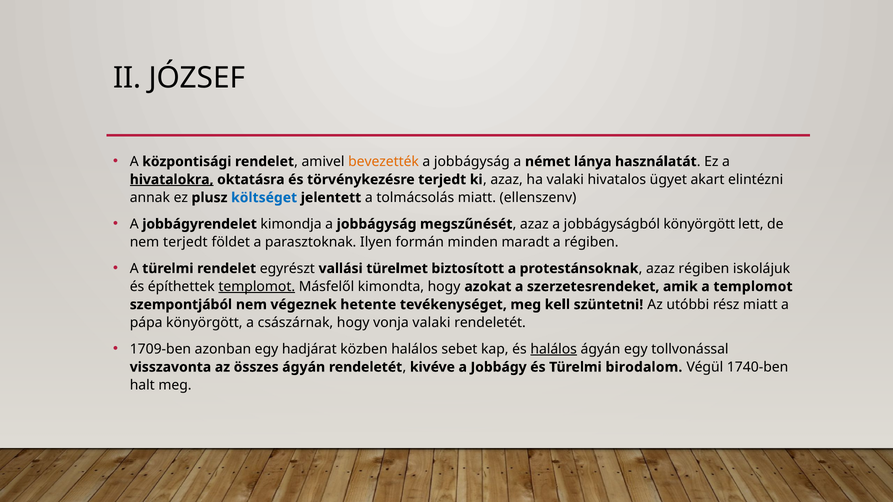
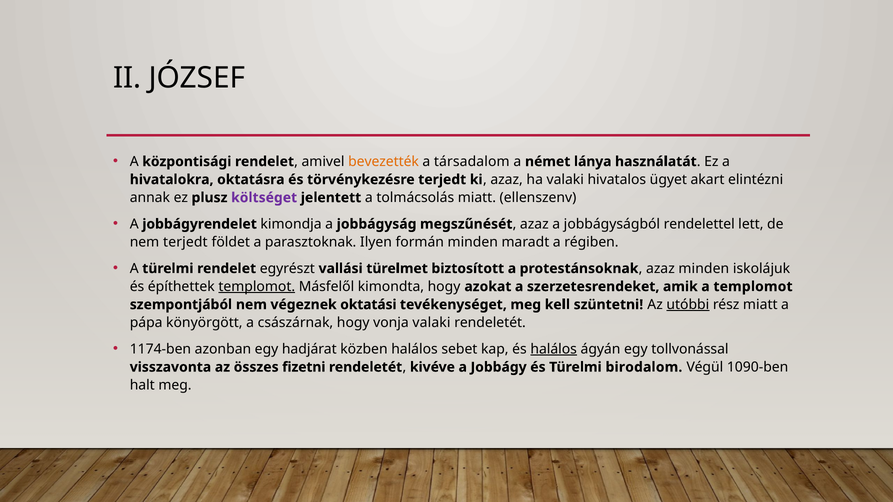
jobbágyság: jobbágyság -> társadalom (472, 162)
hivatalokra underline: present -> none (172, 180)
költséget colour: blue -> purple (264, 198)
jobbágyságból könyörgött: könyörgött -> rendelettel (699, 224)
azaz régiben: régiben -> minden (704, 269)
hetente: hetente -> oktatási (368, 305)
utóbbi underline: none -> present (688, 305)
1709-ben: 1709-ben -> 1174-ben (160, 349)
összes ágyán: ágyán -> fizetni (304, 367)
1740-ben: 1740-ben -> 1090-ben (758, 367)
